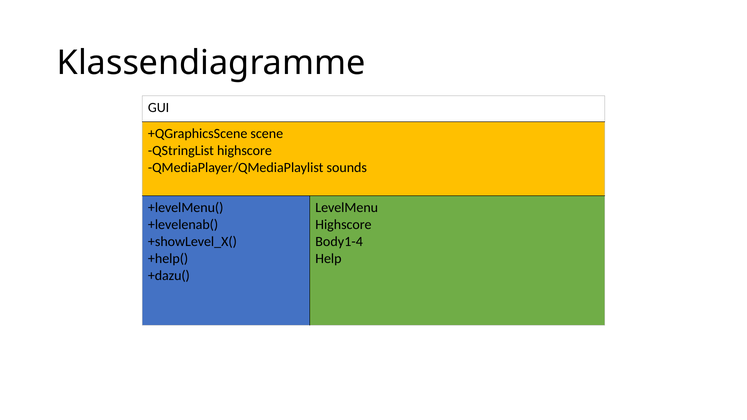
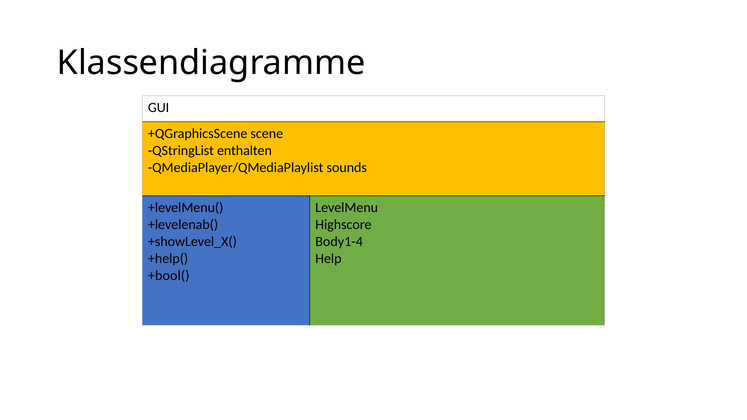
QStringList highscore: highscore -> enthalten (244, 151)
+dazu(: +dazu( -> +bool( (169, 276)
